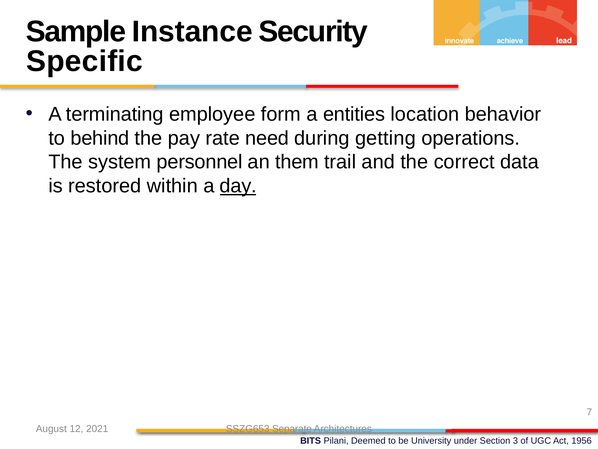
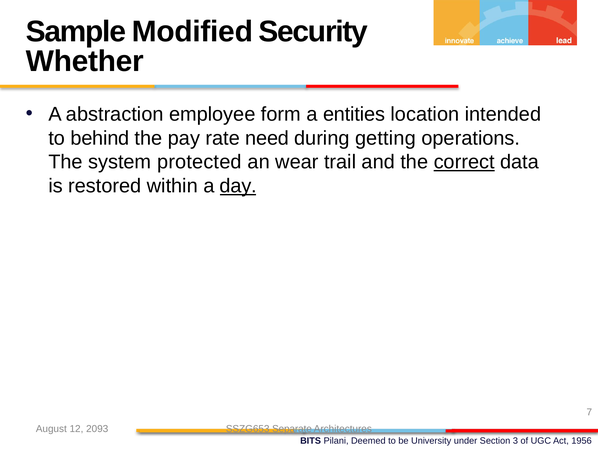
Instance: Instance -> Modified (192, 31)
Specific: Specific -> Whether (85, 61)
terminating: terminating -> abstraction (115, 114)
behavior: behavior -> intended (503, 114)
personnel: personnel -> protected (199, 162)
them: them -> wear (297, 162)
correct underline: none -> present (464, 162)
2021: 2021 -> 2093 (97, 428)
